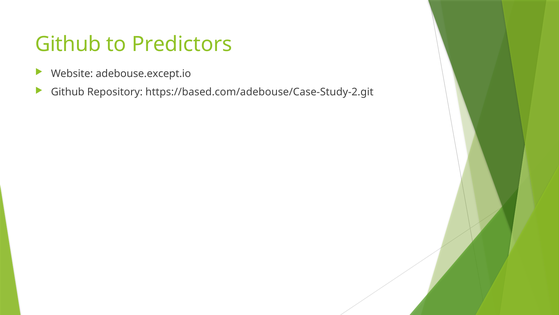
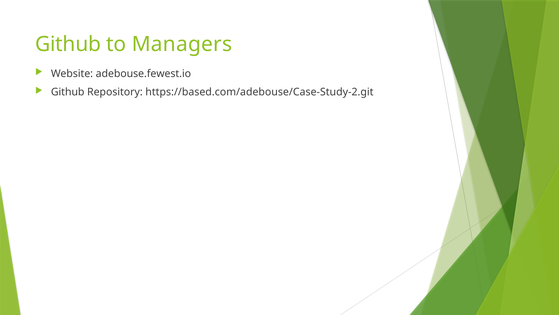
Predictors: Predictors -> Managers (182, 44)
adebouse.except.io: adebouse.except.io -> adebouse.fewest.io (143, 74)
